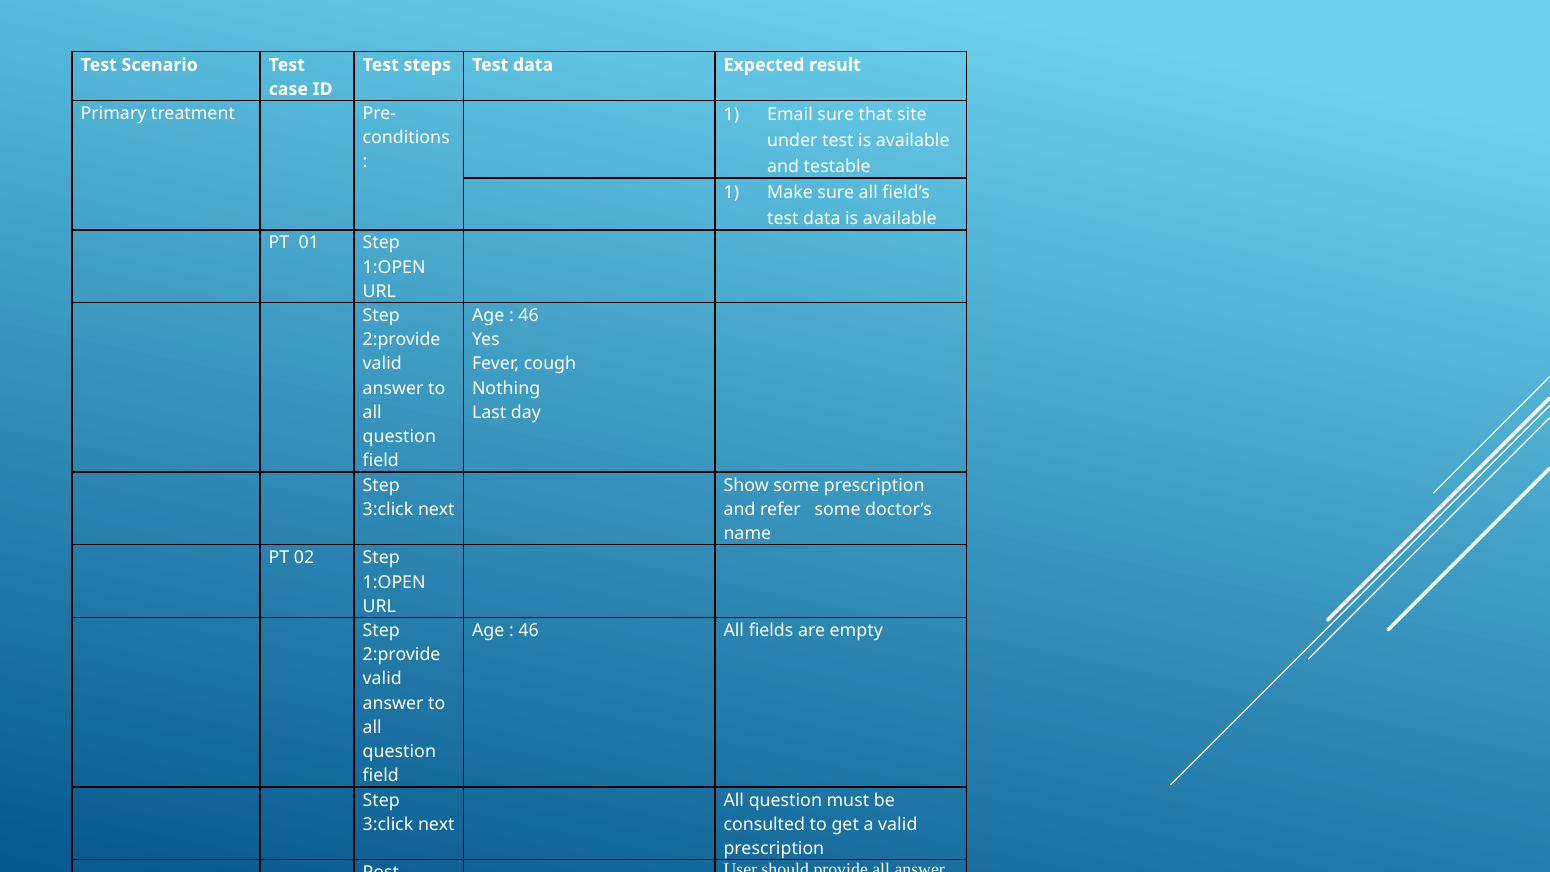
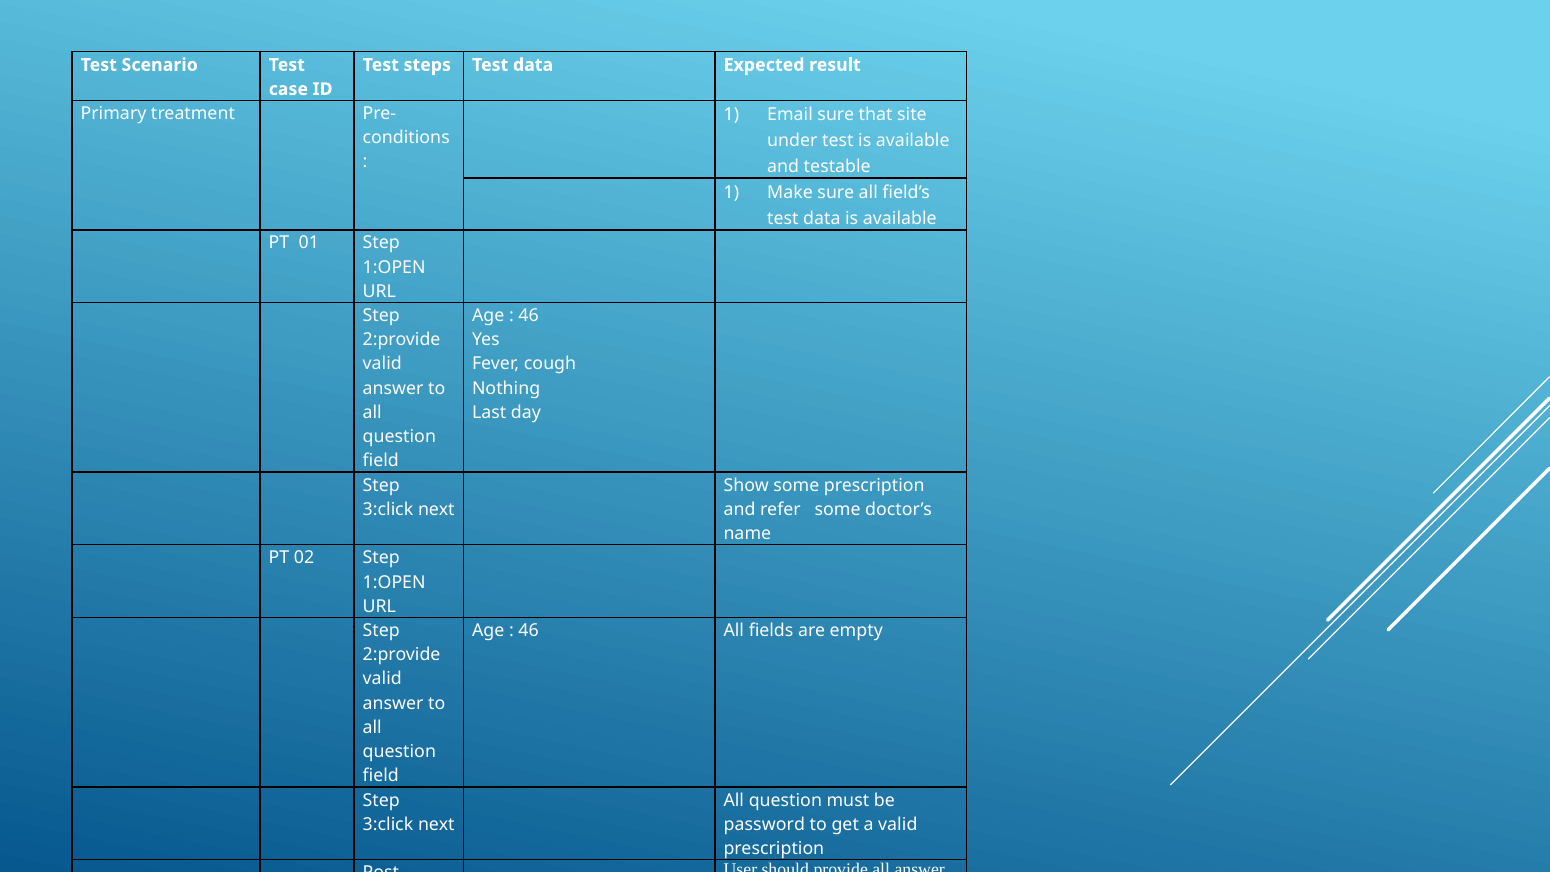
consulted: consulted -> password (764, 824)
